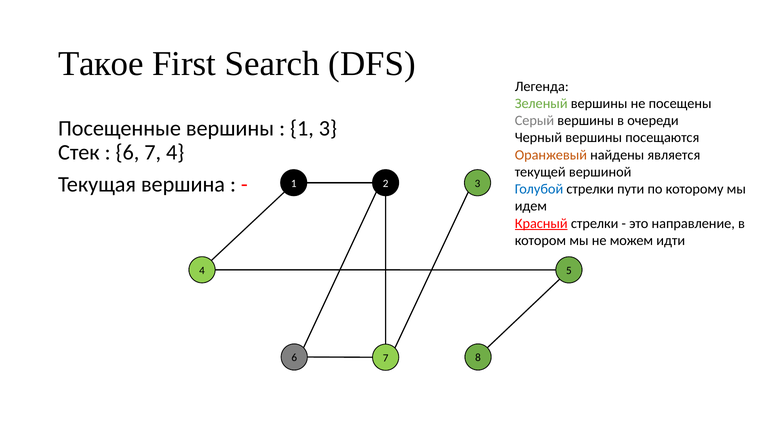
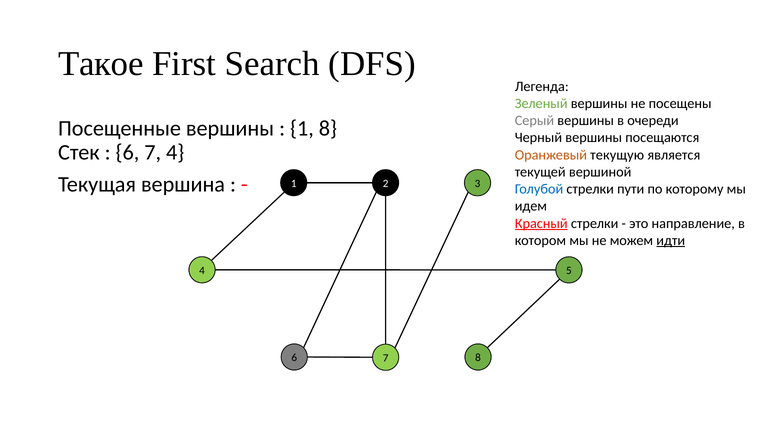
1 3: 3 -> 8 (328, 129)
найдены: найдены -> текущую (617, 155)
идти underline: none -> present (671, 241)
